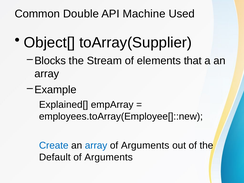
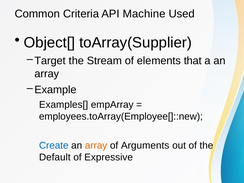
Double: Double -> Criteria (81, 14)
Blocks: Blocks -> Target (50, 61)
Explained[: Explained[ -> Examples[ (64, 105)
array colour: blue -> orange (96, 146)
Arguments: Arguments -> Expressive (109, 157)
